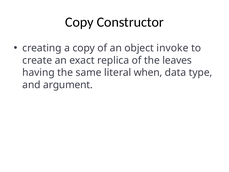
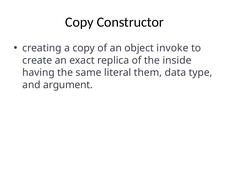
leaves: leaves -> inside (177, 60)
when: when -> them (148, 72)
